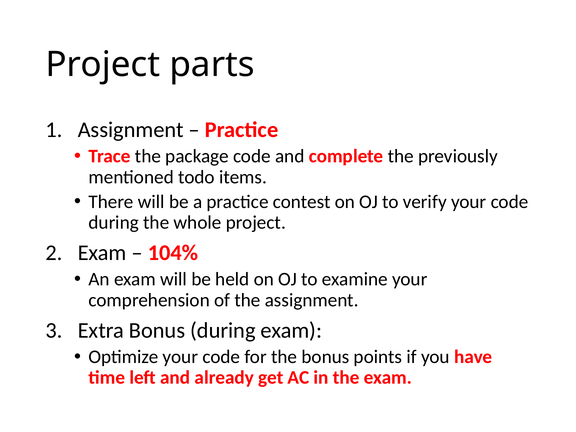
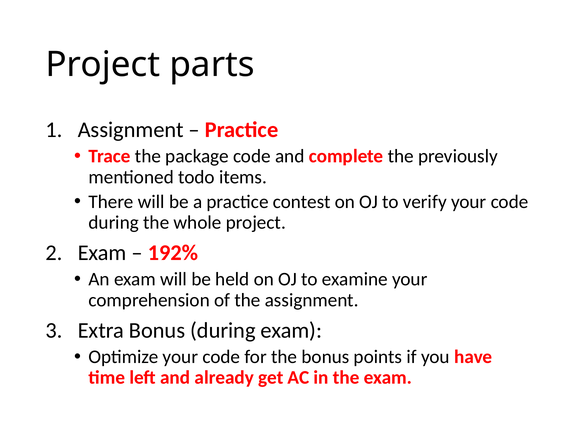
104%: 104% -> 192% (173, 253)
